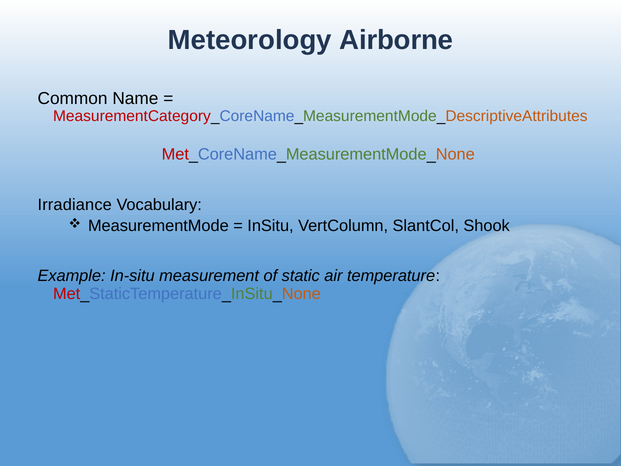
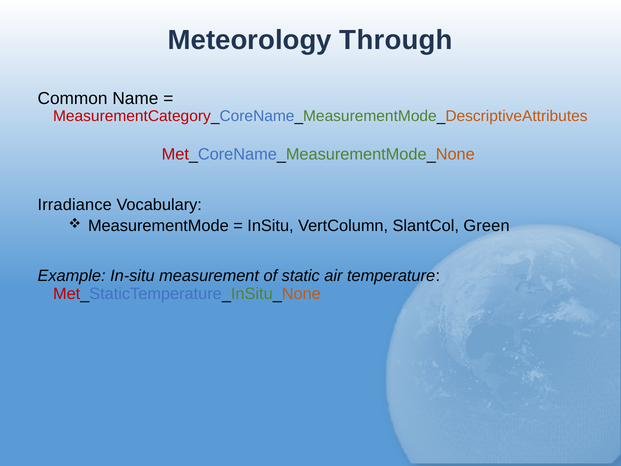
Airborne: Airborne -> Through (396, 40)
Shook: Shook -> Green (487, 226)
